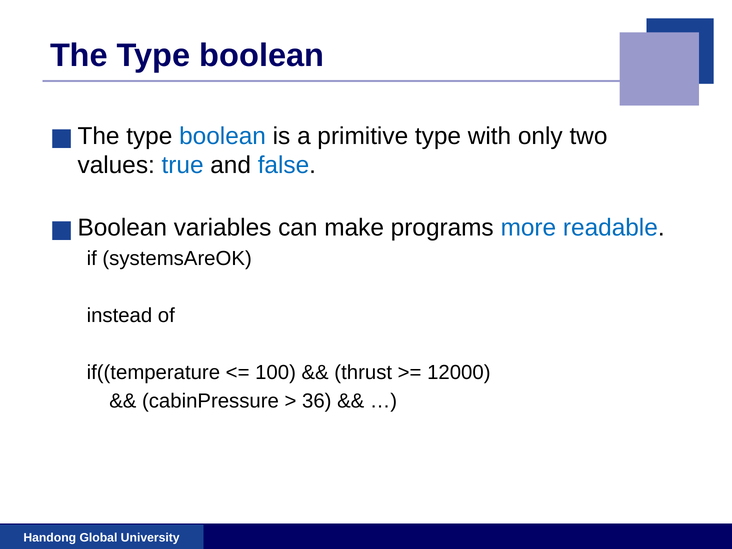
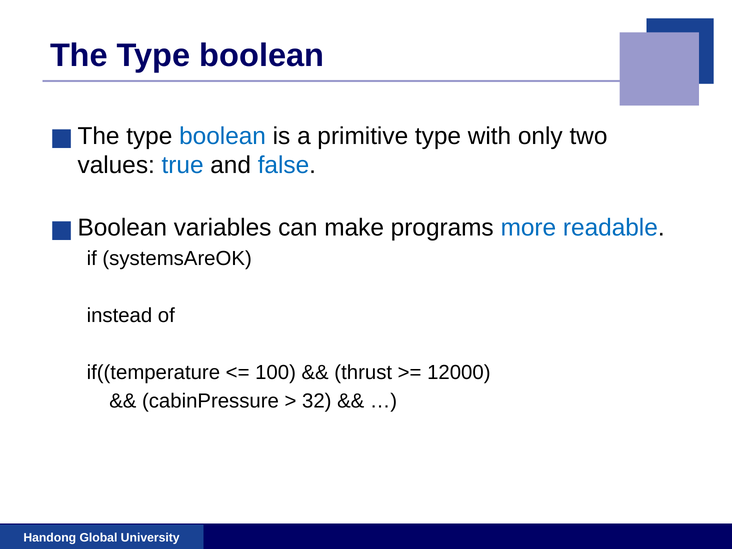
36: 36 -> 32 (317, 401)
